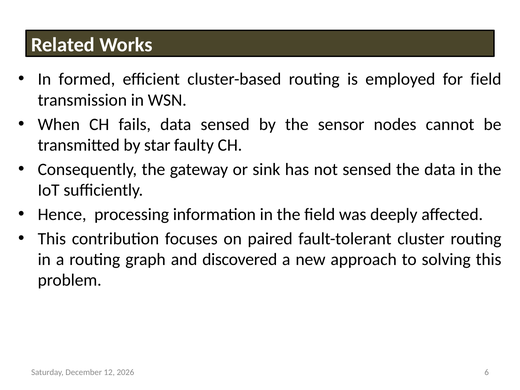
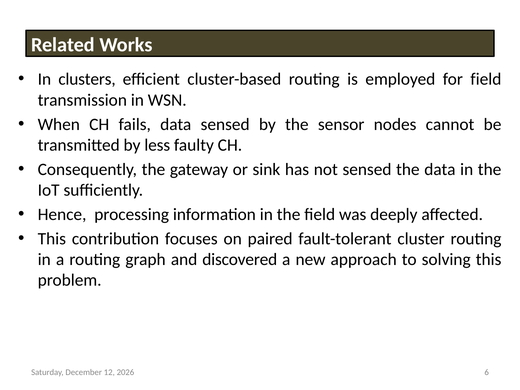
formed: formed -> clusters (87, 79)
star: star -> less (157, 145)
